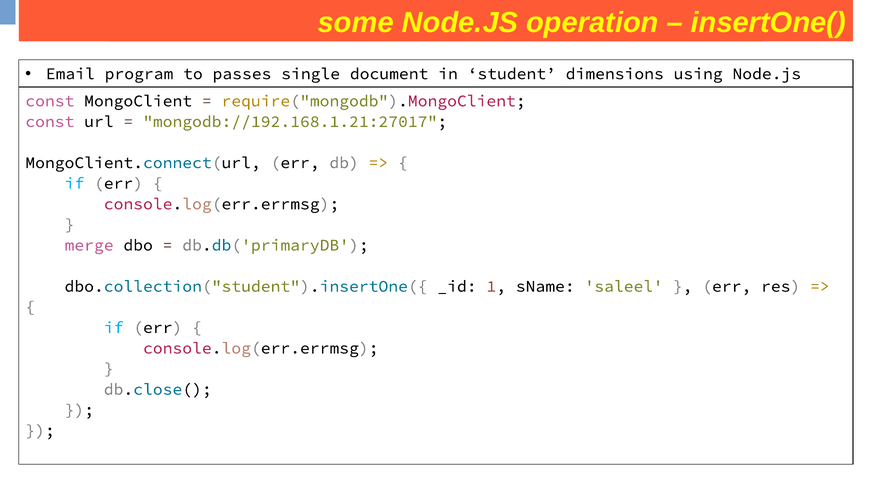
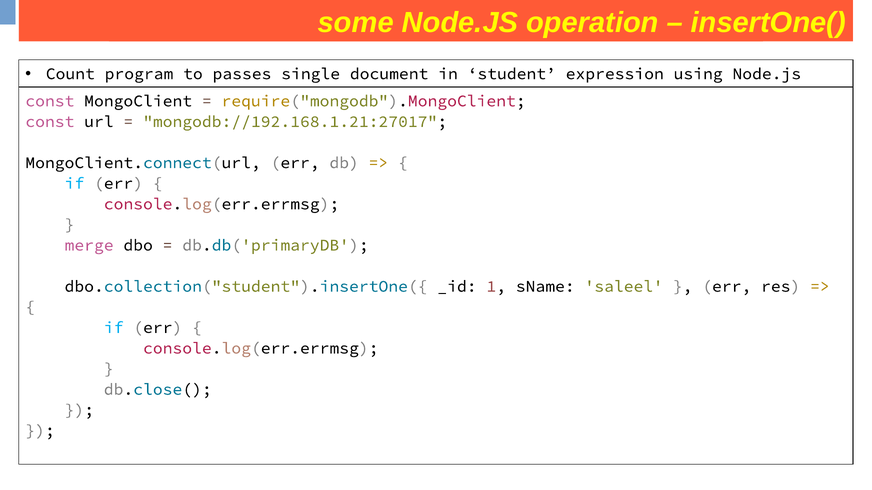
Email: Email -> Count (70, 74)
dimensions: dimensions -> expression (615, 74)
